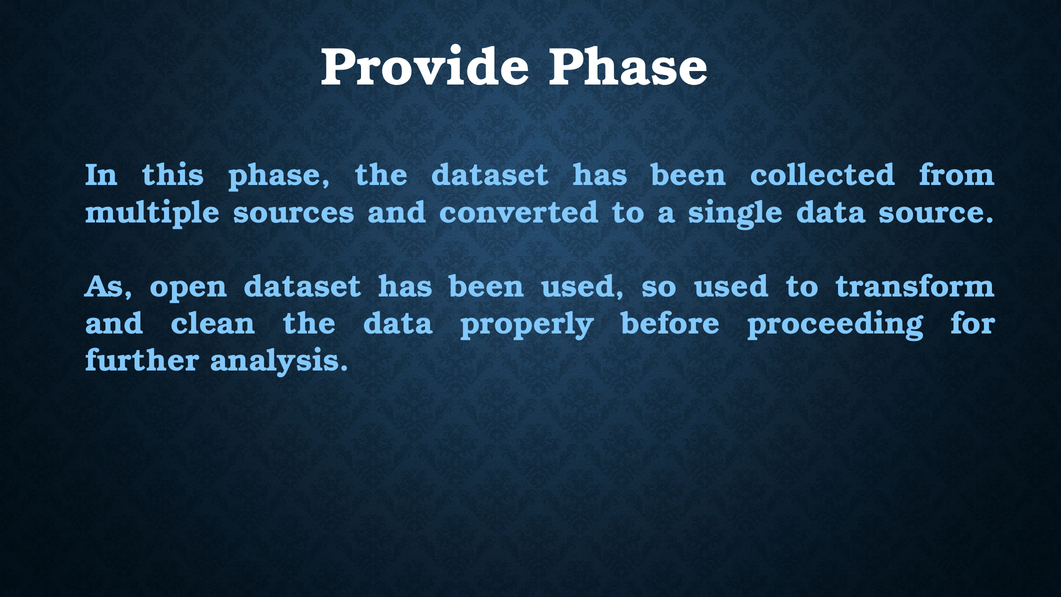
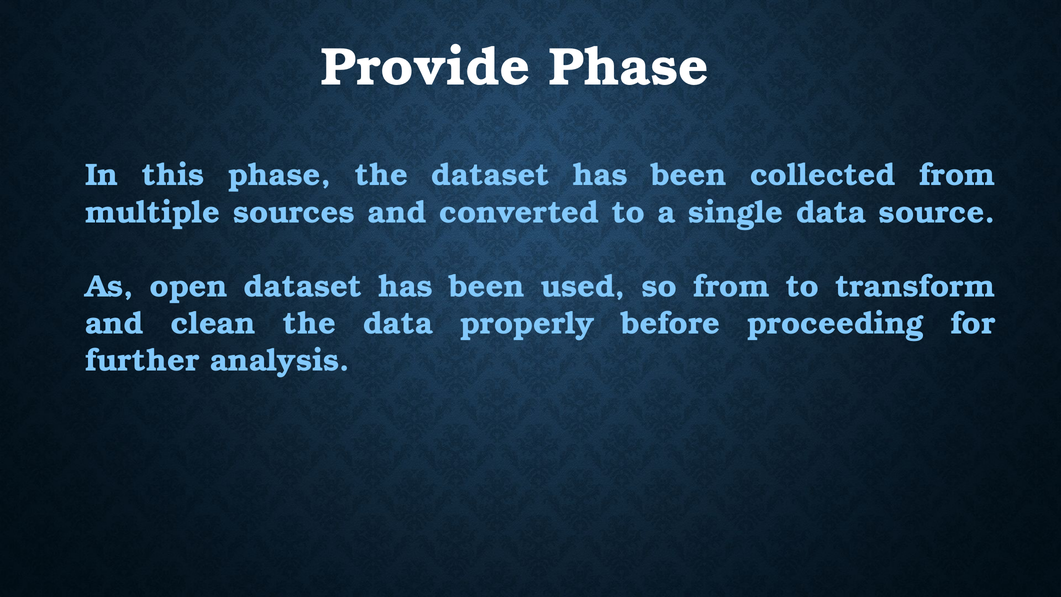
so used: used -> from (731, 286)
